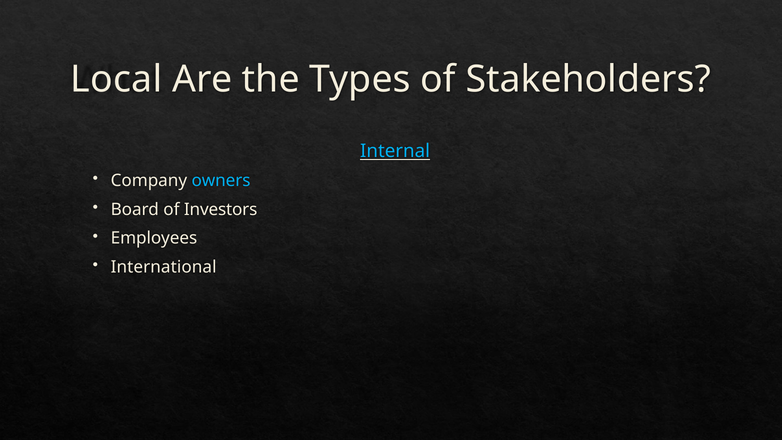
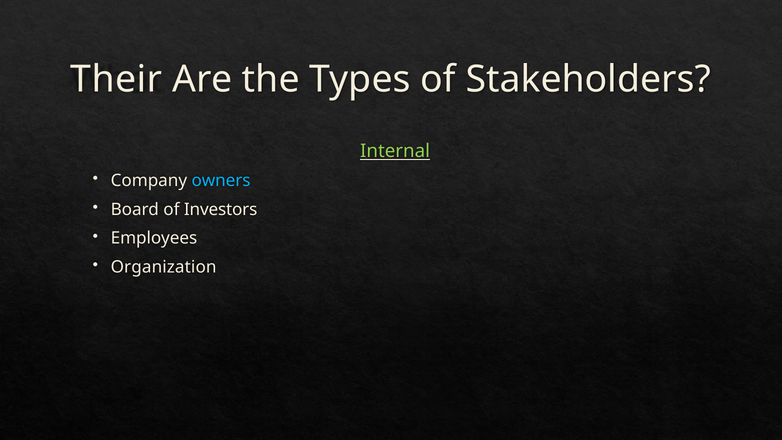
Local: Local -> Their (116, 79)
Internal colour: light blue -> light green (395, 151)
International: International -> Organization (164, 267)
